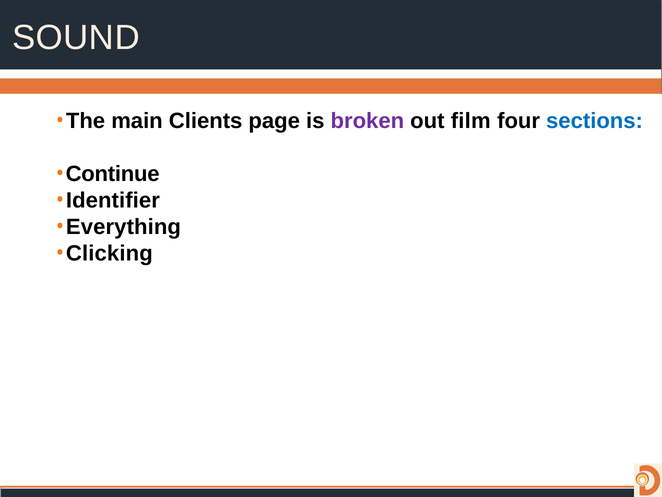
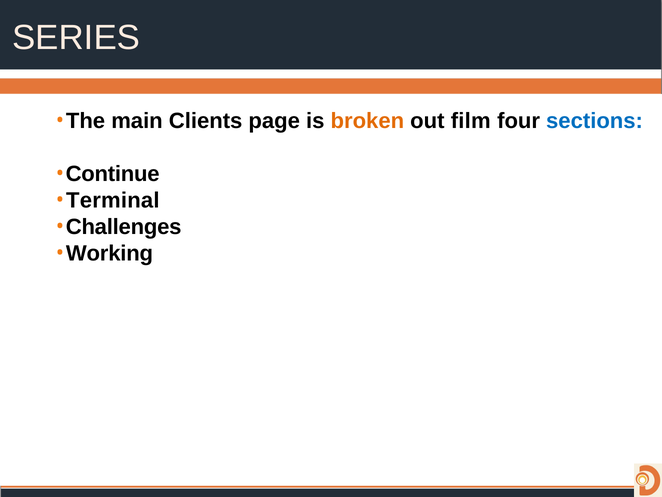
SOUND: SOUND -> SERIES (76, 38)
broken colour: purple -> orange (367, 121)
Identifier: Identifier -> Terminal (113, 200)
Everything: Everything -> Challenges (124, 227)
Clicking: Clicking -> Working (109, 253)
